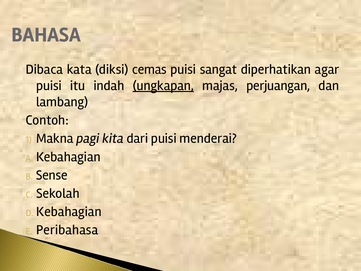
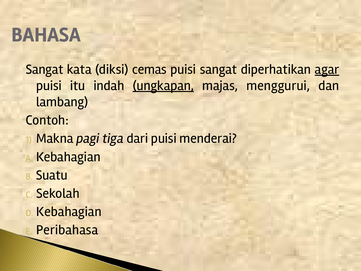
Dibaca: Dibaca -> Sangat (44, 69)
agar underline: none -> present (327, 69)
perjuangan: perjuangan -> menggurui (278, 86)
kita: kita -> tiga (113, 138)
Sense: Sense -> Suatu (52, 175)
